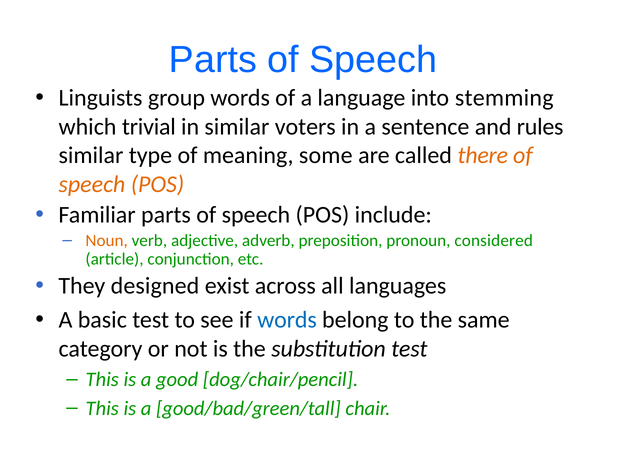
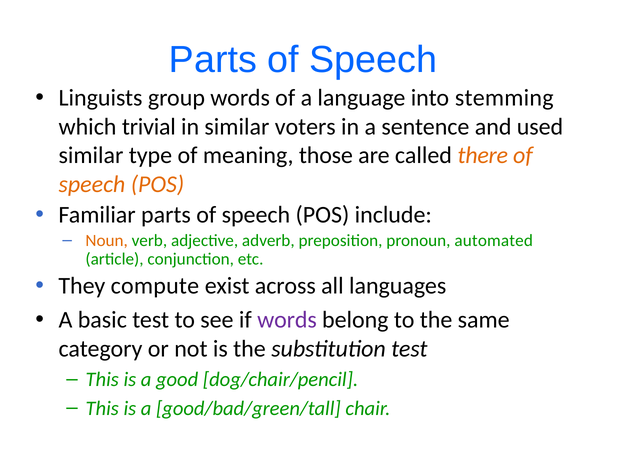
rules: rules -> used (540, 127)
some: some -> those (326, 155)
considered: considered -> automated (494, 240)
designed: designed -> compute (155, 286)
words colour: blue -> purple (287, 320)
